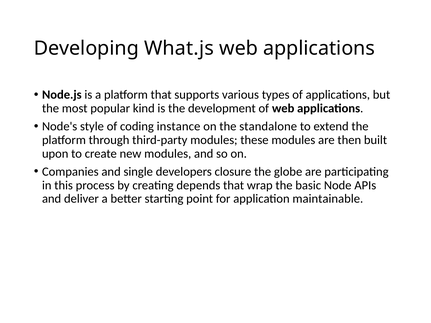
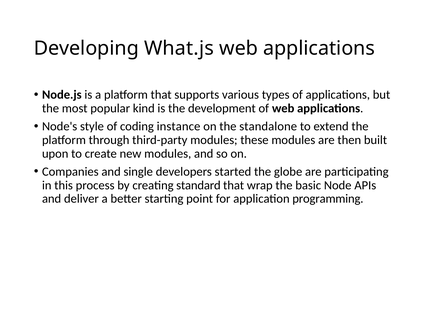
closure: closure -> started (233, 172)
depends: depends -> standard (198, 185)
maintainable: maintainable -> programming (328, 199)
